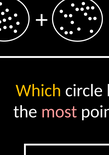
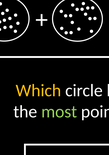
most colour: pink -> light green (59, 111)
